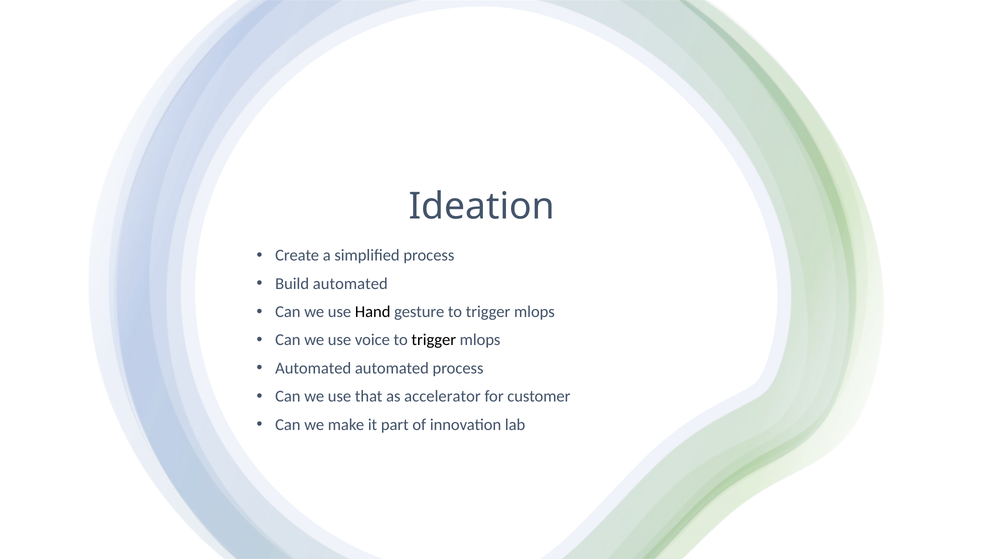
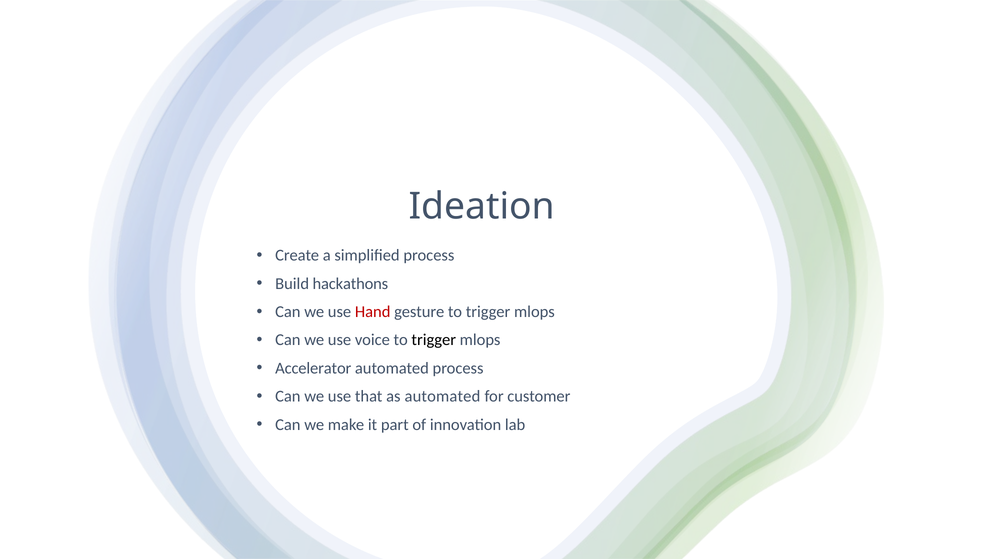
Build automated: automated -> hackathons (350, 284)
Hand colour: black -> red (373, 312)
Automated: Automated -> Accelerator (313, 368)
as accelerator: accelerator -> automated (442, 396)
